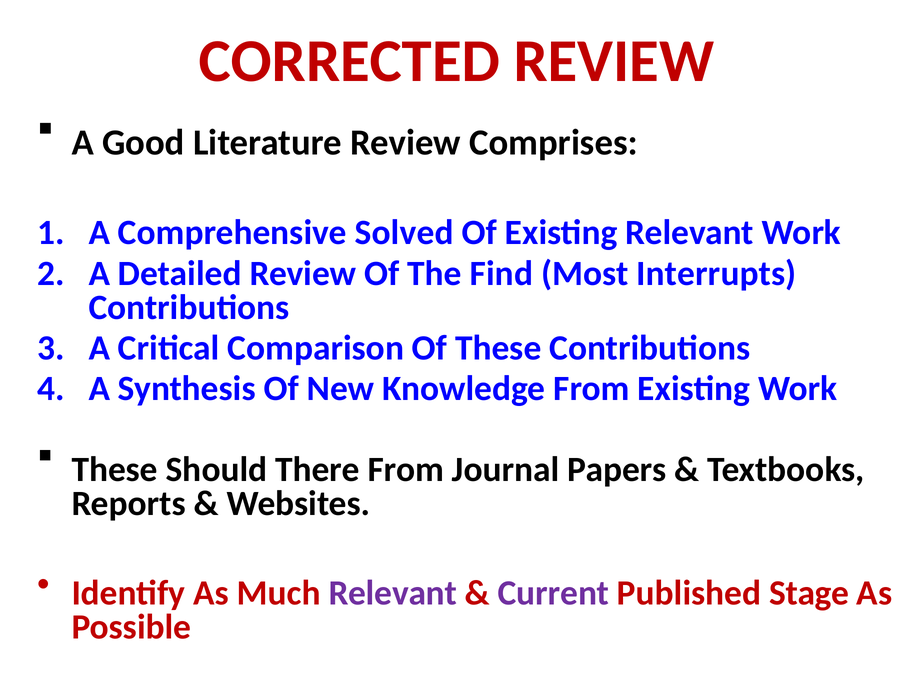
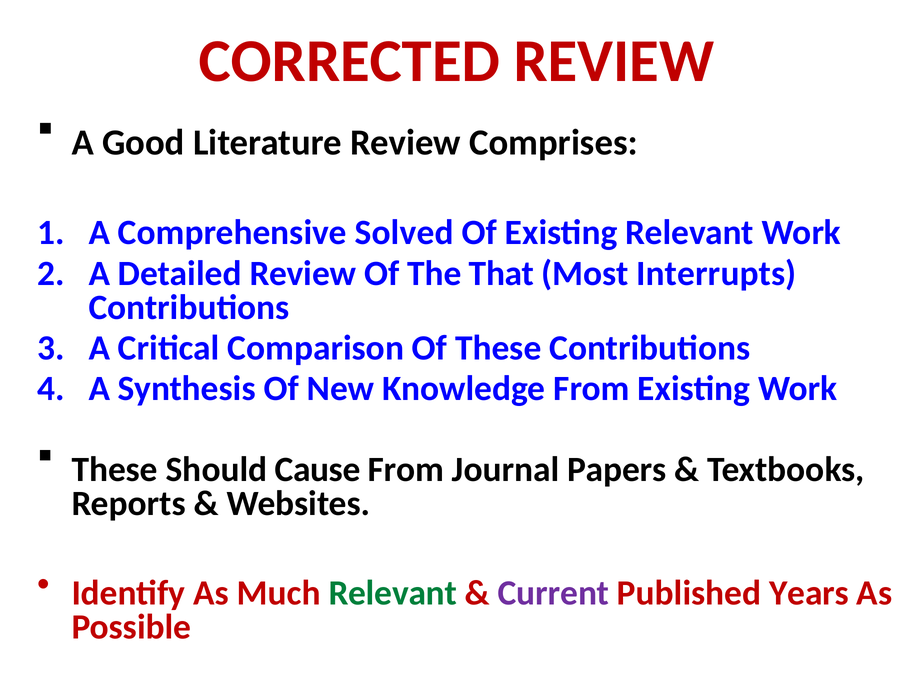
Find: Find -> That (502, 273)
There: There -> Cause (318, 470)
Relevant colour: purple -> green (393, 593)
Stage: Stage -> Years (809, 593)
